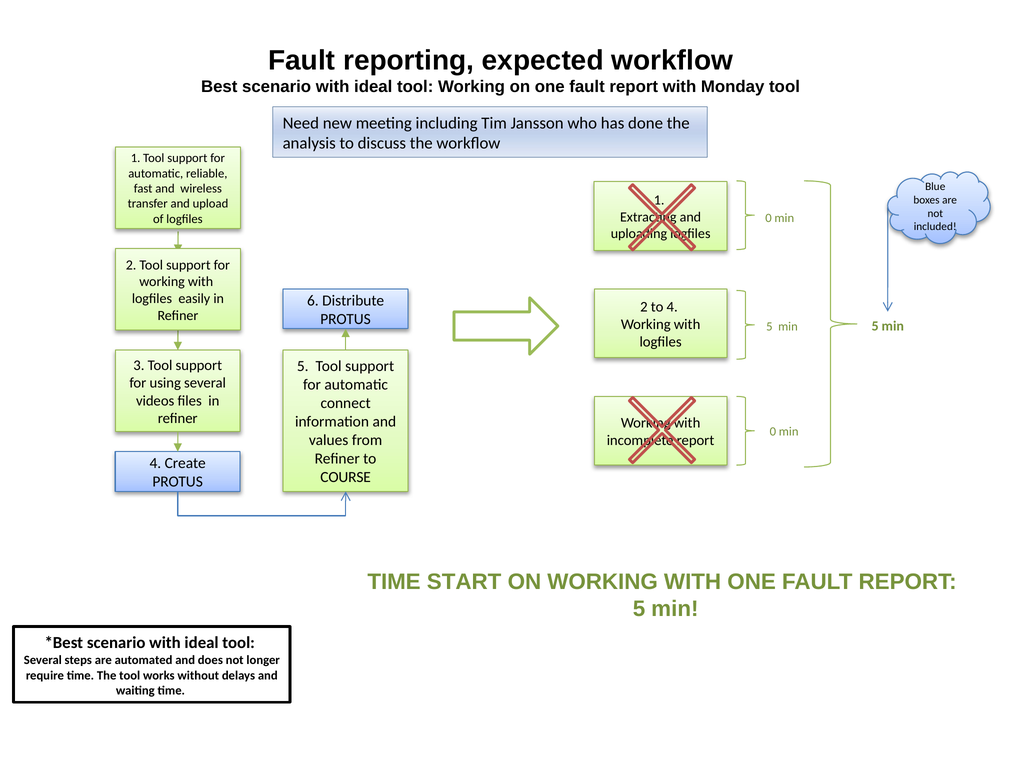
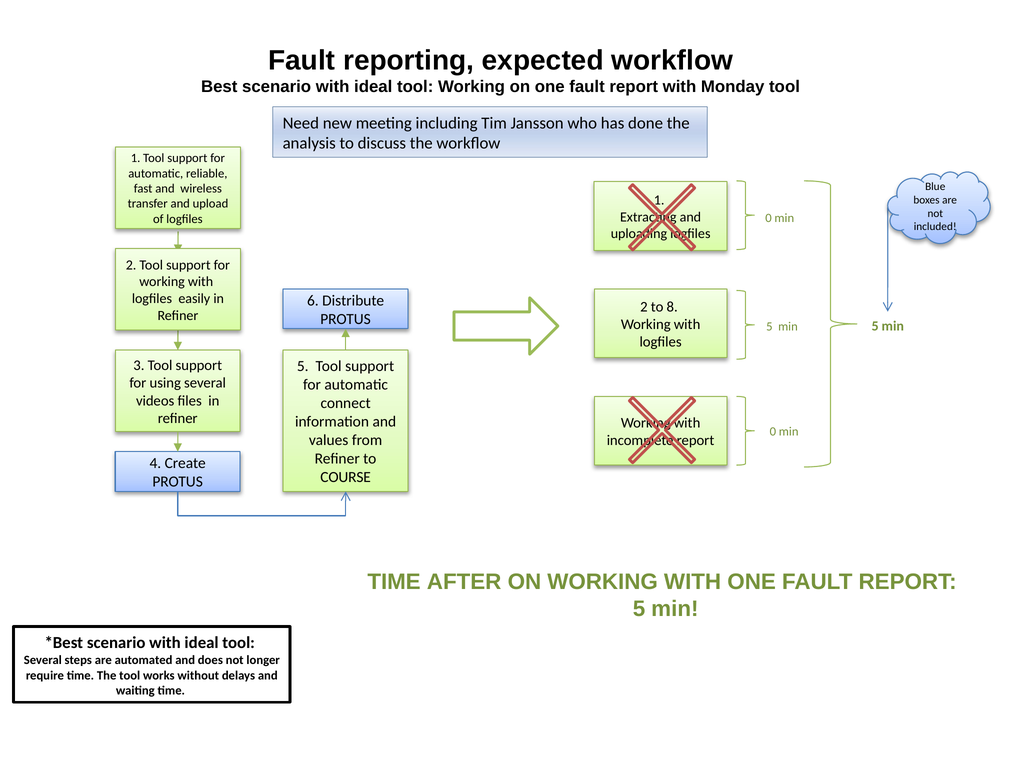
to 4: 4 -> 8 (672, 307)
START: START -> AFTER (464, 582)
